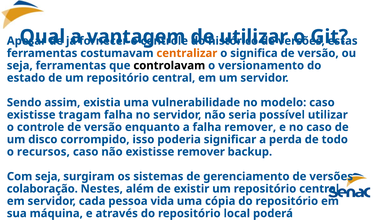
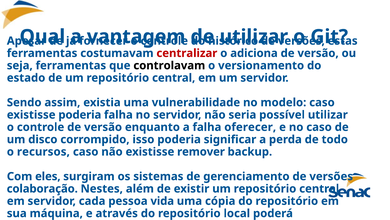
centralizar colour: orange -> red (187, 53)
significa: significa -> adiciona (254, 53)
existisse tragam: tragam -> poderia (80, 115)
falha remover: remover -> oferecer (250, 127)
Com seja: seja -> eles (48, 176)
